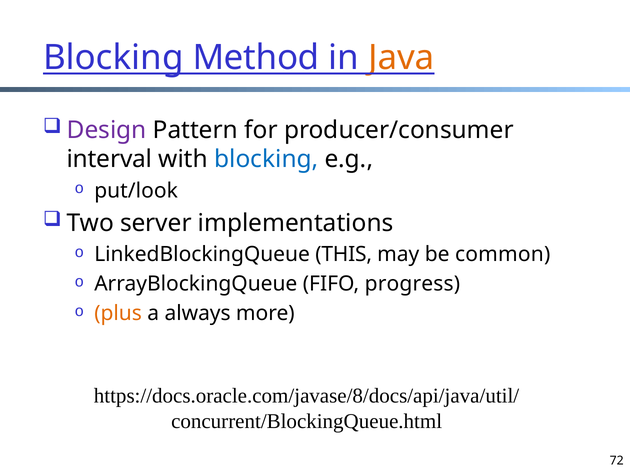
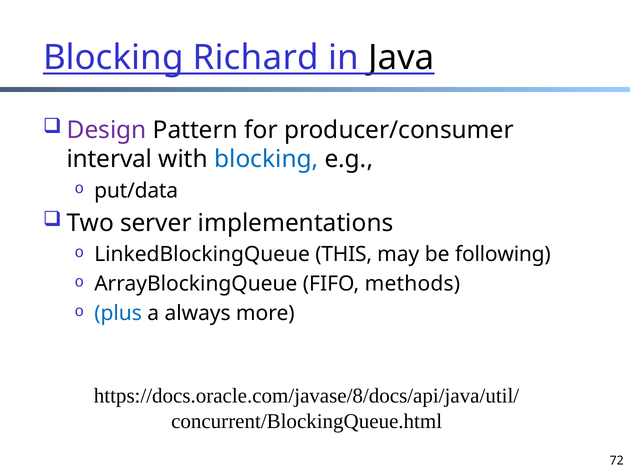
Method: Method -> Richard (256, 58)
Java colour: orange -> black (401, 58)
put/look: put/look -> put/data (136, 191)
common: common -> following (503, 254)
progress: progress -> methods (412, 284)
plus colour: orange -> blue (118, 313)
